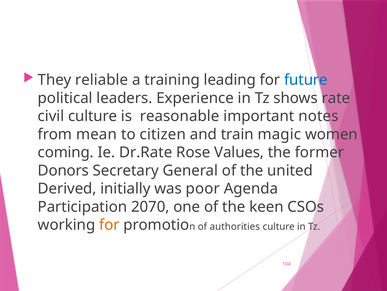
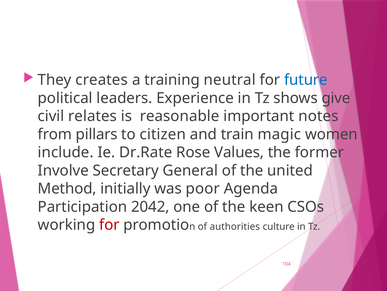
reliable: reliable -> creates (102, 80)
leading: leading -> neutral (230, 80)
rate: rate -> give (336, 98)
civil culture: culture -> relates (93, 116)
mean: mean -> pillars (97, 134)
coming: coming -> include (66, 152)
Donors: Donors -> Involve (63, 170)
Derived: Derived -> Method (67, 188)
2070: 2070 -> 2042 (150, 206)
for colour: orange -> red (109, 224)
